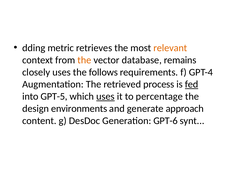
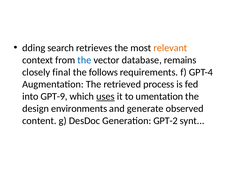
metric: metric -> search (61, 48)
the colour: orange -> blue (84, 60)
closely uses: uses -> final (61, 72)
fed underline: present -> none (192, 84)
GPT-5: GPT-5 -> GPT-9 (54, 96)
percentage: percentage -> umentation (159, 96)
approach: approach -> observed (185, 109)
GPT-6: GPT-6 -> GPT-2 (166, 121)
